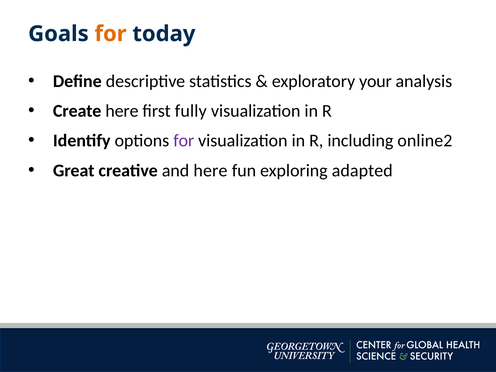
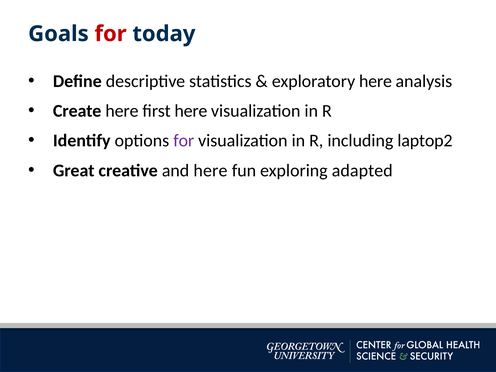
for colour: orange -> red (111, 34)
exploratory your: your -> here (375, 81)
first fully: fully -> here (191, 111)
online2: online2 -> laptop2 (425, 141)
